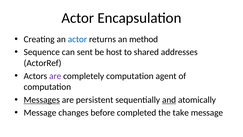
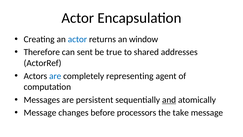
method: method -> window (144, 39)
Sequence: Sequence -> Therefore (42, 52)
host: host -> true (114, 52)
are colour: purple -> blue (55, 76)
completely computation: computation -> representing (130, 76)
Messages underline: present -> none (42, 100)
completed: completed -> processors (137, 112)
